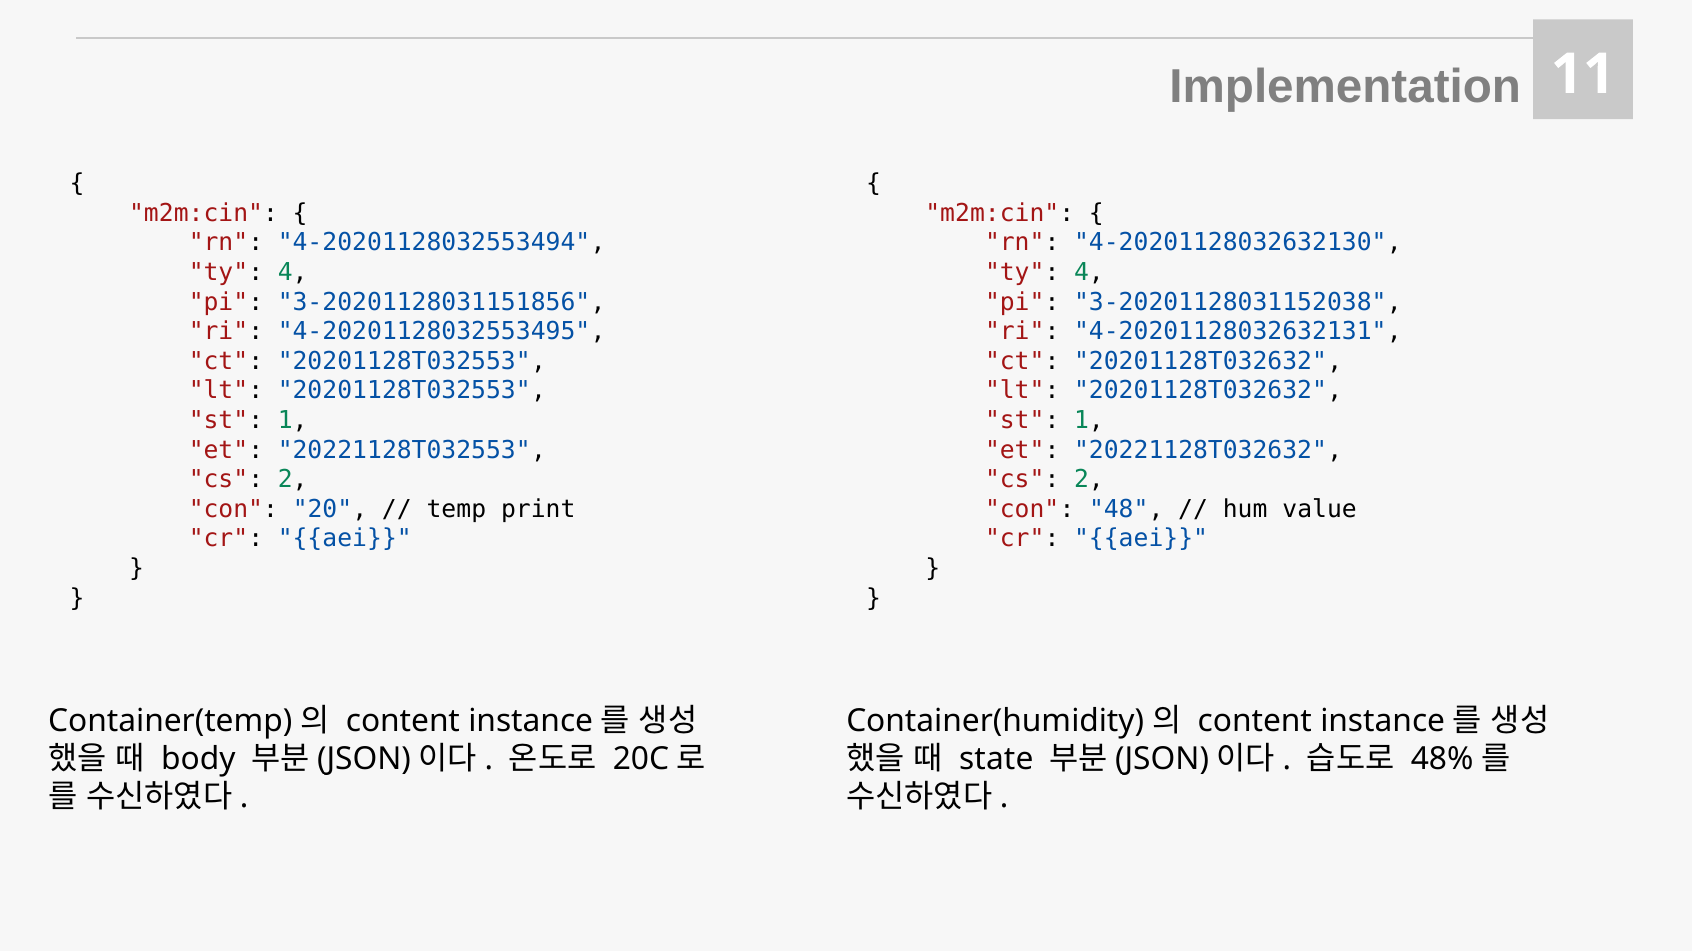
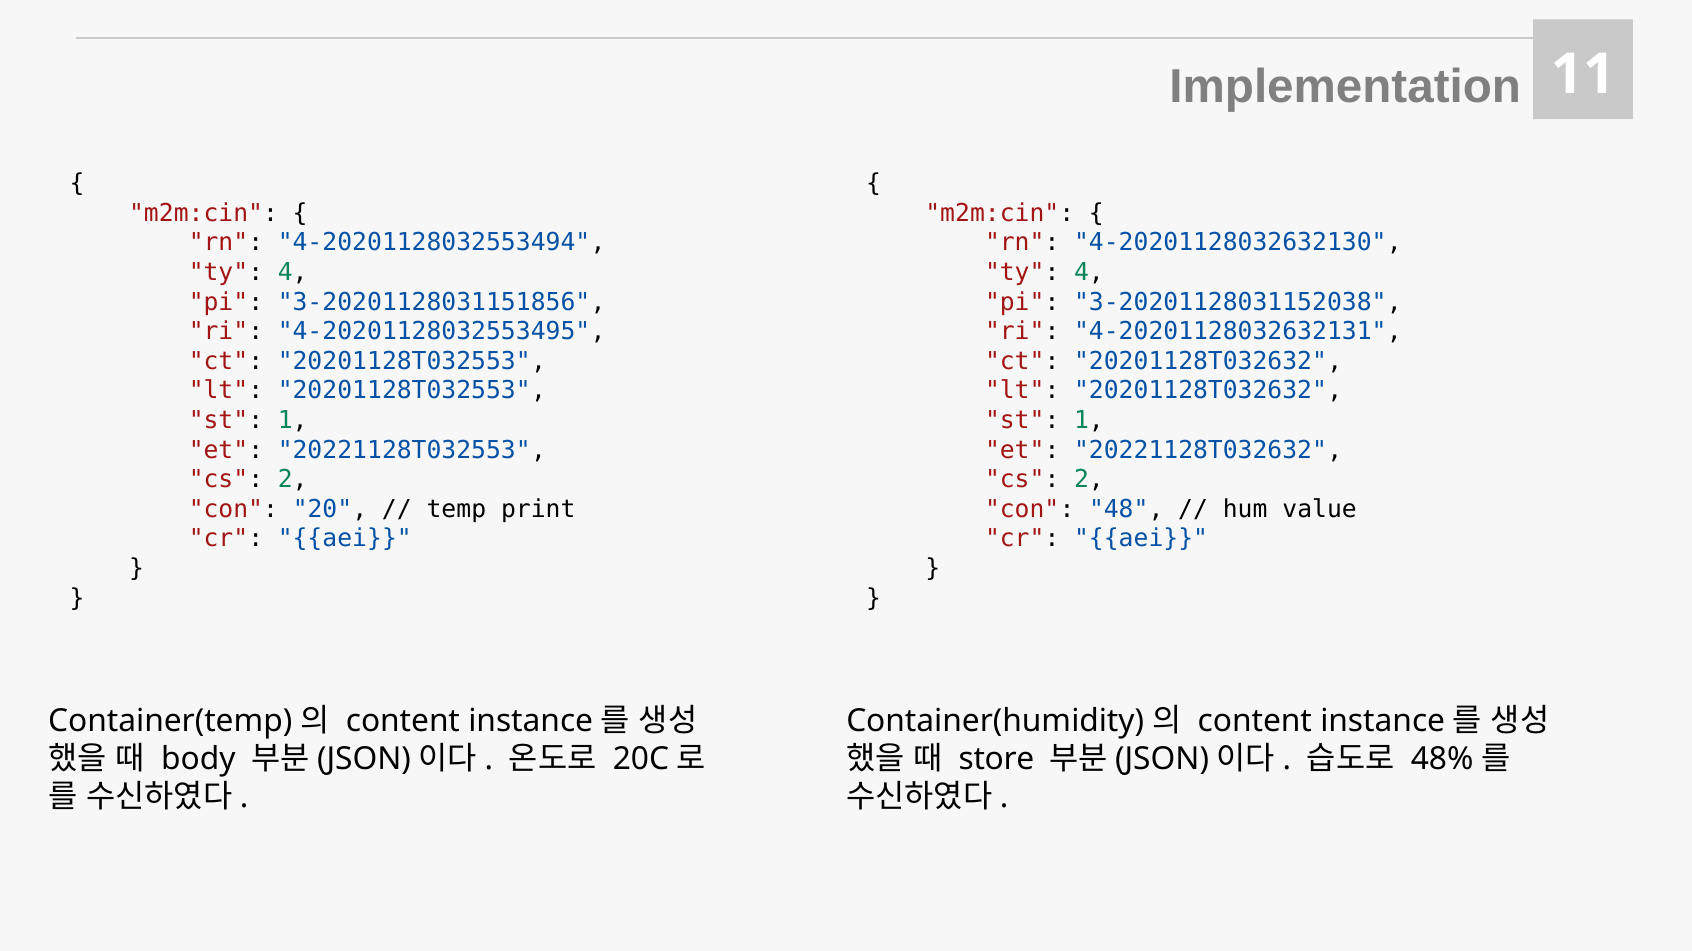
state: state -> store (997, 759)
